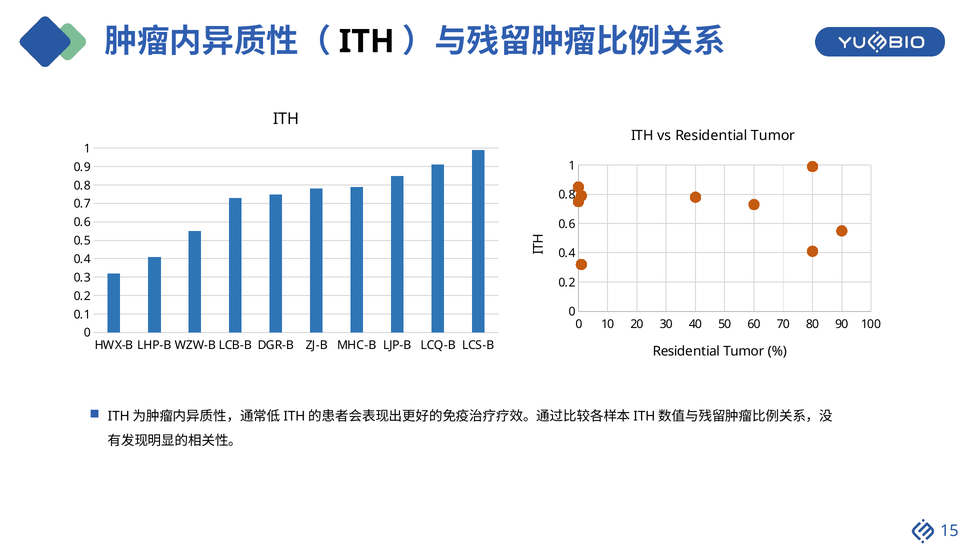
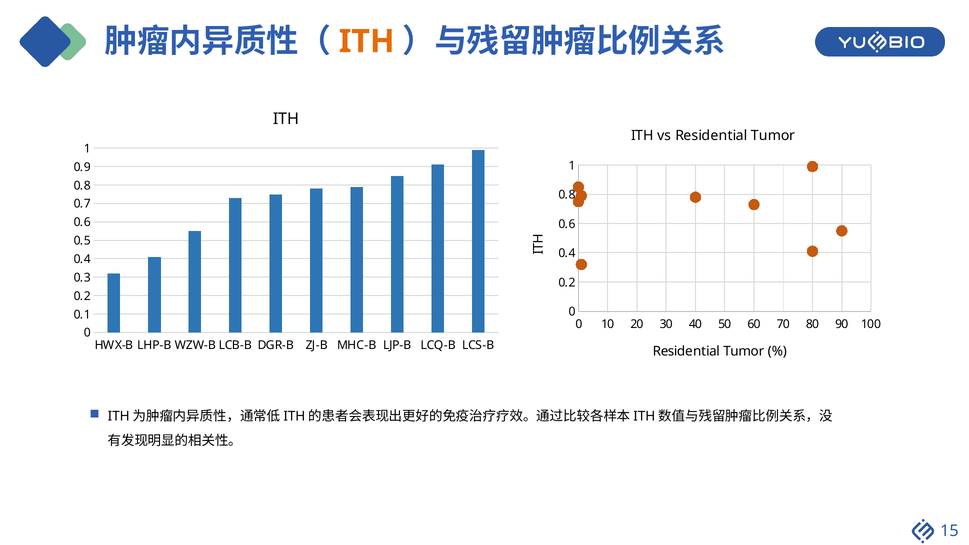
ITH colour: black -> orange (367, 41)
